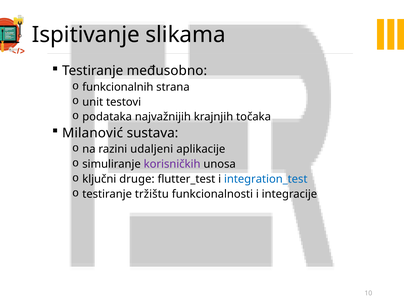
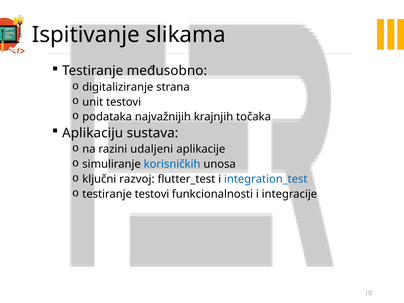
funkcionalnih: funkcionalnih -> digitaliziranje (118, 87)
Milanović: Milanović -> Aplikaciju (93, 133)
korisničkih colour: purple -> blue (172, 164)
druge: druge -> razvoj (137, 179)
testiranje tržištu: tržištu -> testovi (152, 194)
